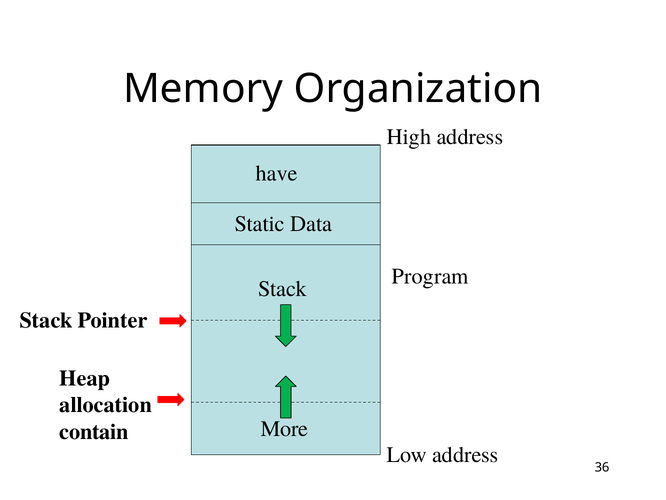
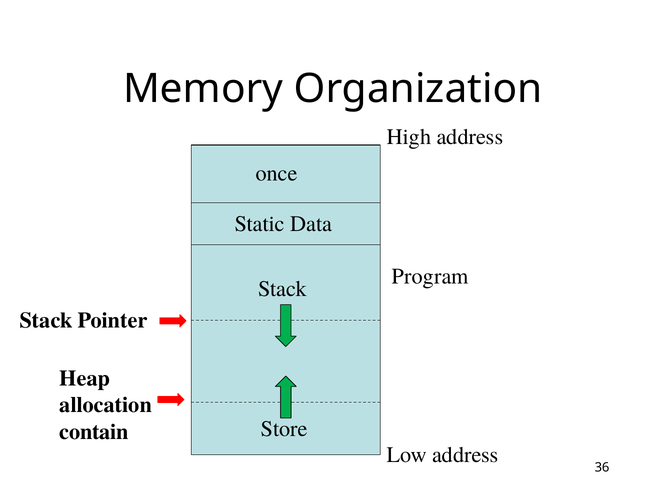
have: have -> once (277, 173)
More: More -> Store (284, 428)
